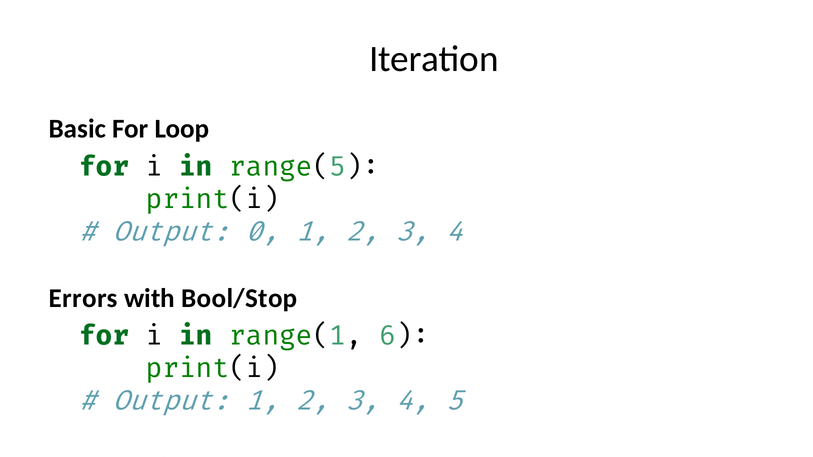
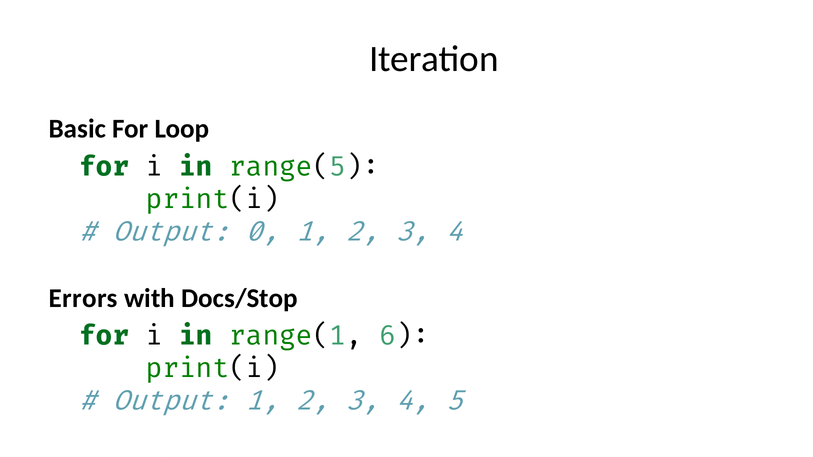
Bool/Stop: Bool/Stop -> Docs/Stop (240, 298)
